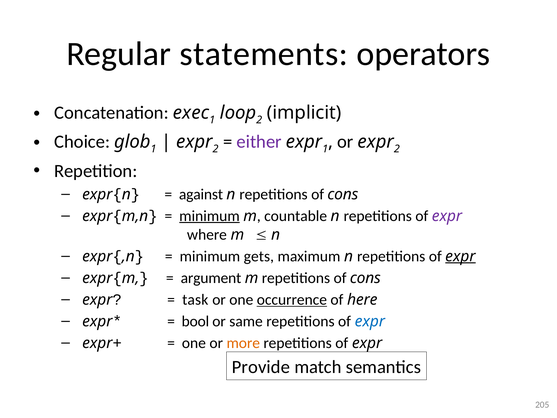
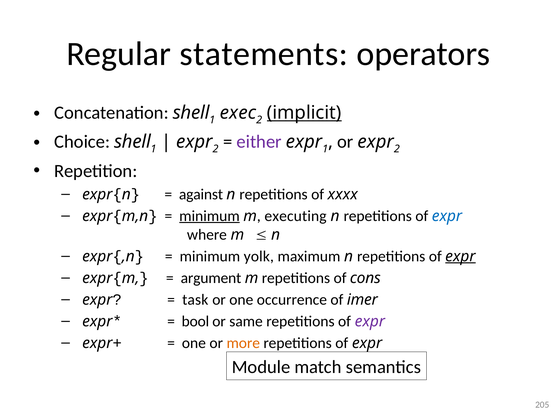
Concatenation exec: exec -> shell (191, 113)
loop: loop -> exec (238, 113)
implicit underline: none -> present (304, 113)
Choice glob: glob -> shell (132, 142)
n repetitions of cons: cons -> xxxx (343, 194)
countable: countable -> executing (296, 216)
expr colour: purple -> blue (447, 216)
gets: gets -> yolk (259, 256)
occurrence underline: present -> none (292, 299)
here: here -> imer (362, 299)
expr colour: blue -> purple (370, 321)
Provide: Provide -> Module (261, 367)
